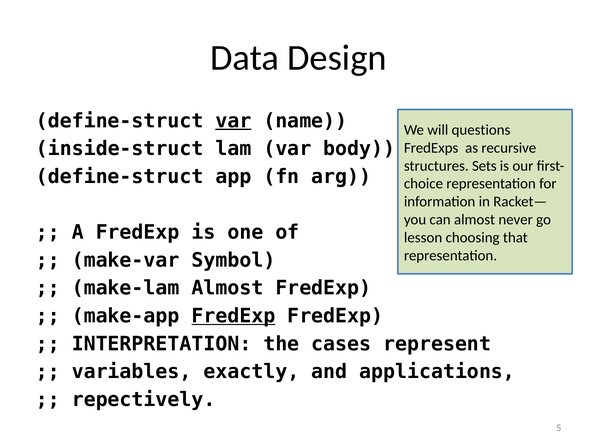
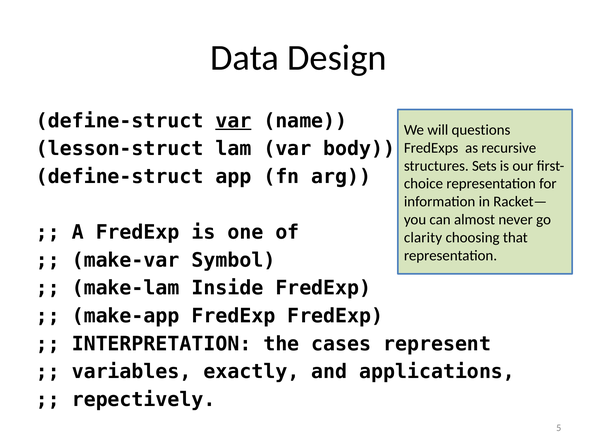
inside-struct: inside-struct -> lesson-struct (120, 149)
lesson: lesson -> clarity (423, 237)
make-lam Almost: Almost -> Inside (227, 288)
FredExp underline: present -> none (233, 316)
